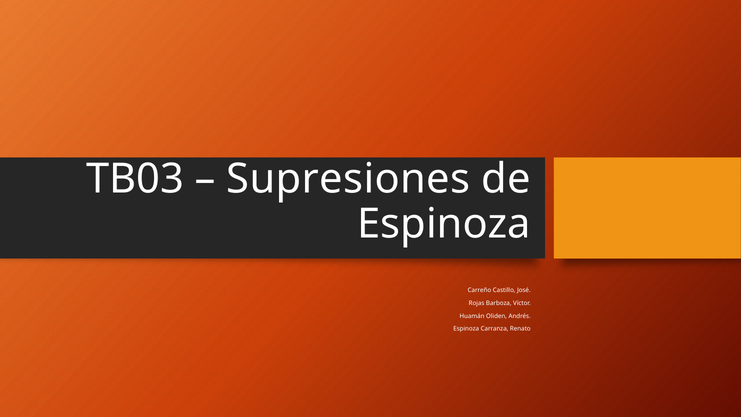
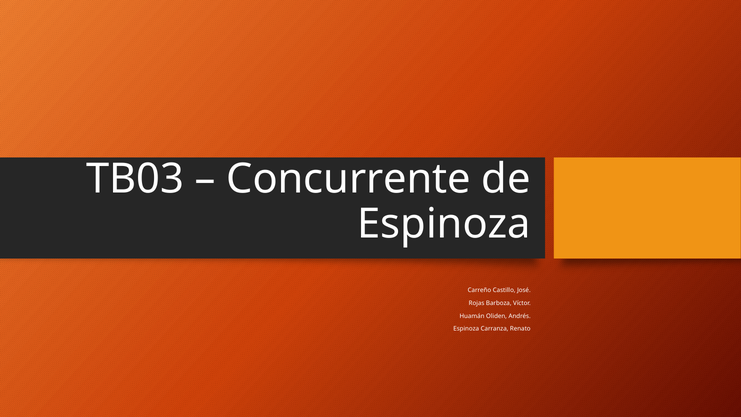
Supresiones: Supresiones -> Concurrente (349, 179)
